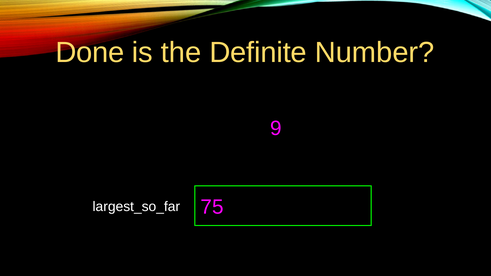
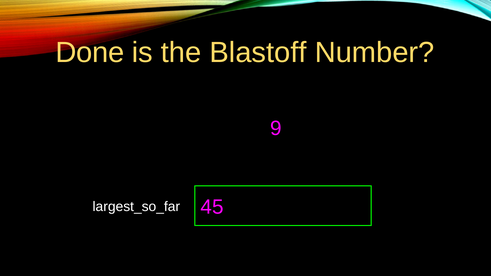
Definite: Definite -> Blastoff (258, 53)
75: 75 -> 45 (212, 207)
